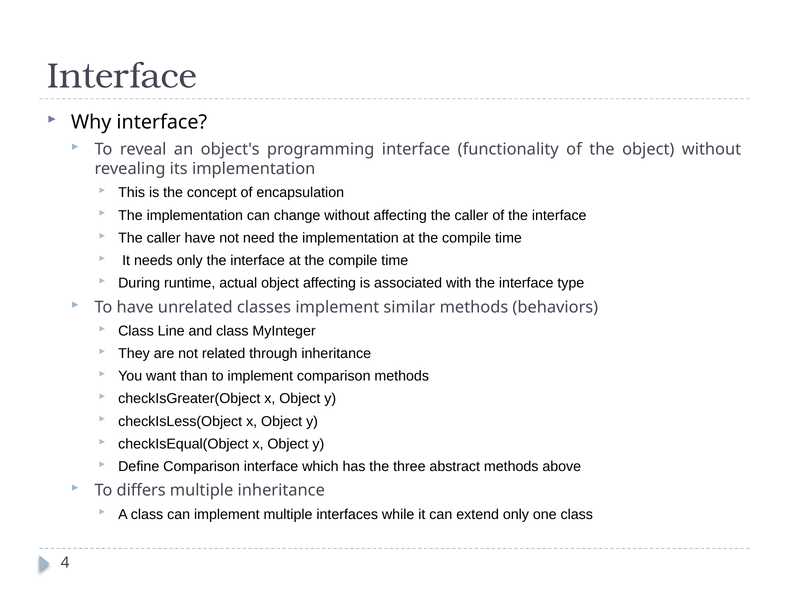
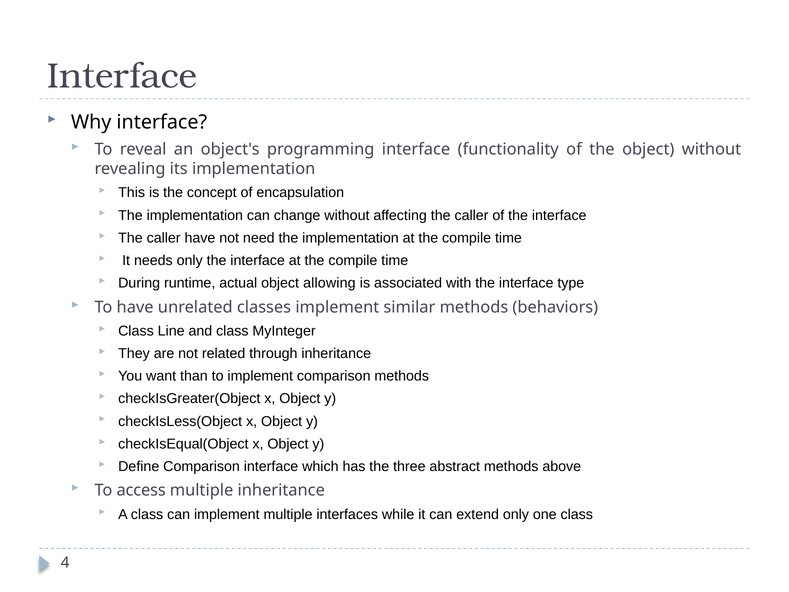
object affecting: affecting -> allowing (329, 283)
differs: differs -> access (141, 490)
